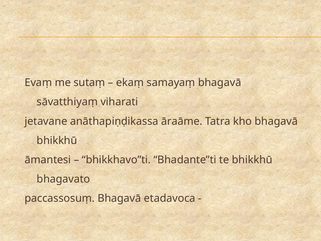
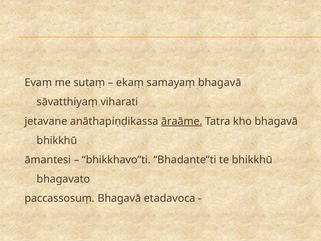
āraāme underline: none -> present (182, 121)
